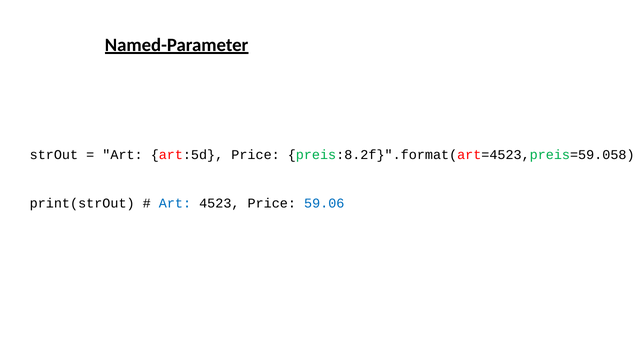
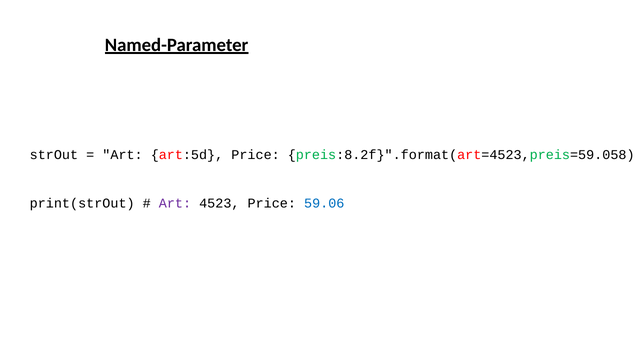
Art colour: blue -> purple (175, 203)
